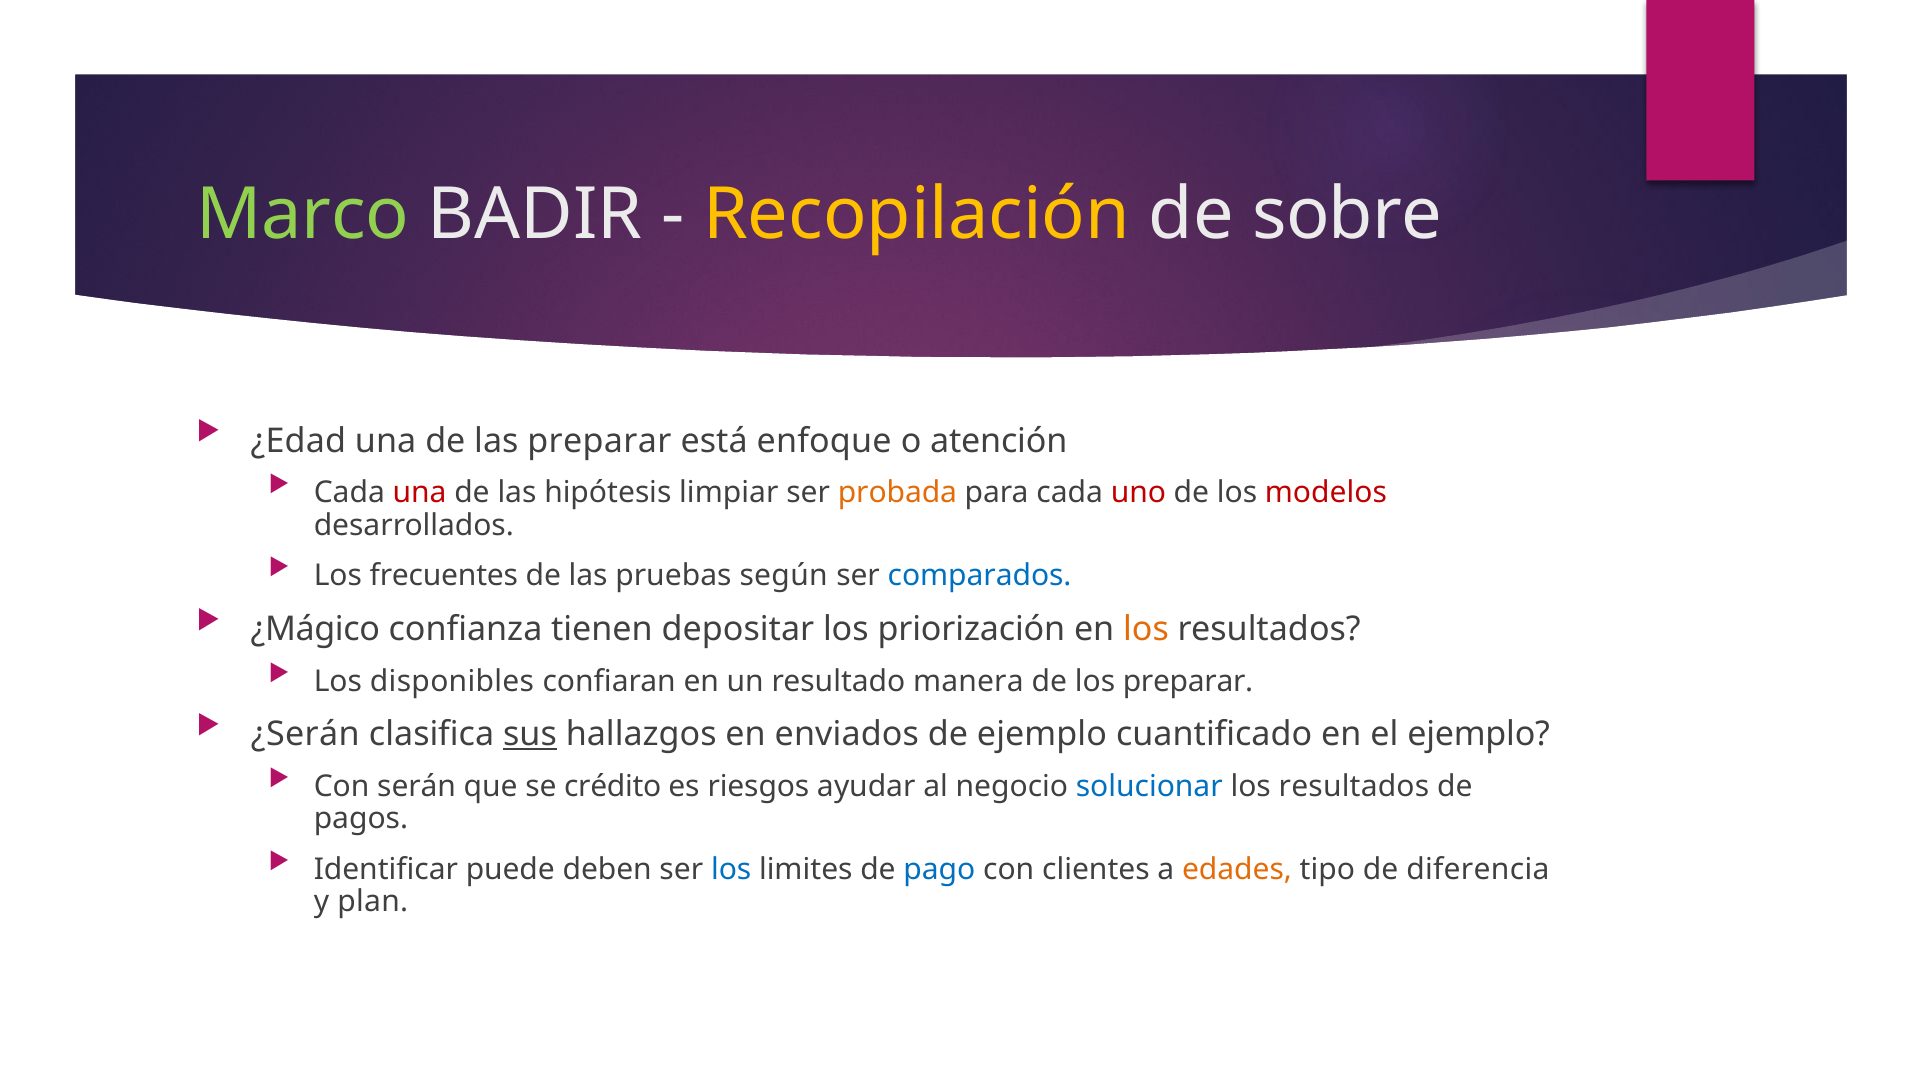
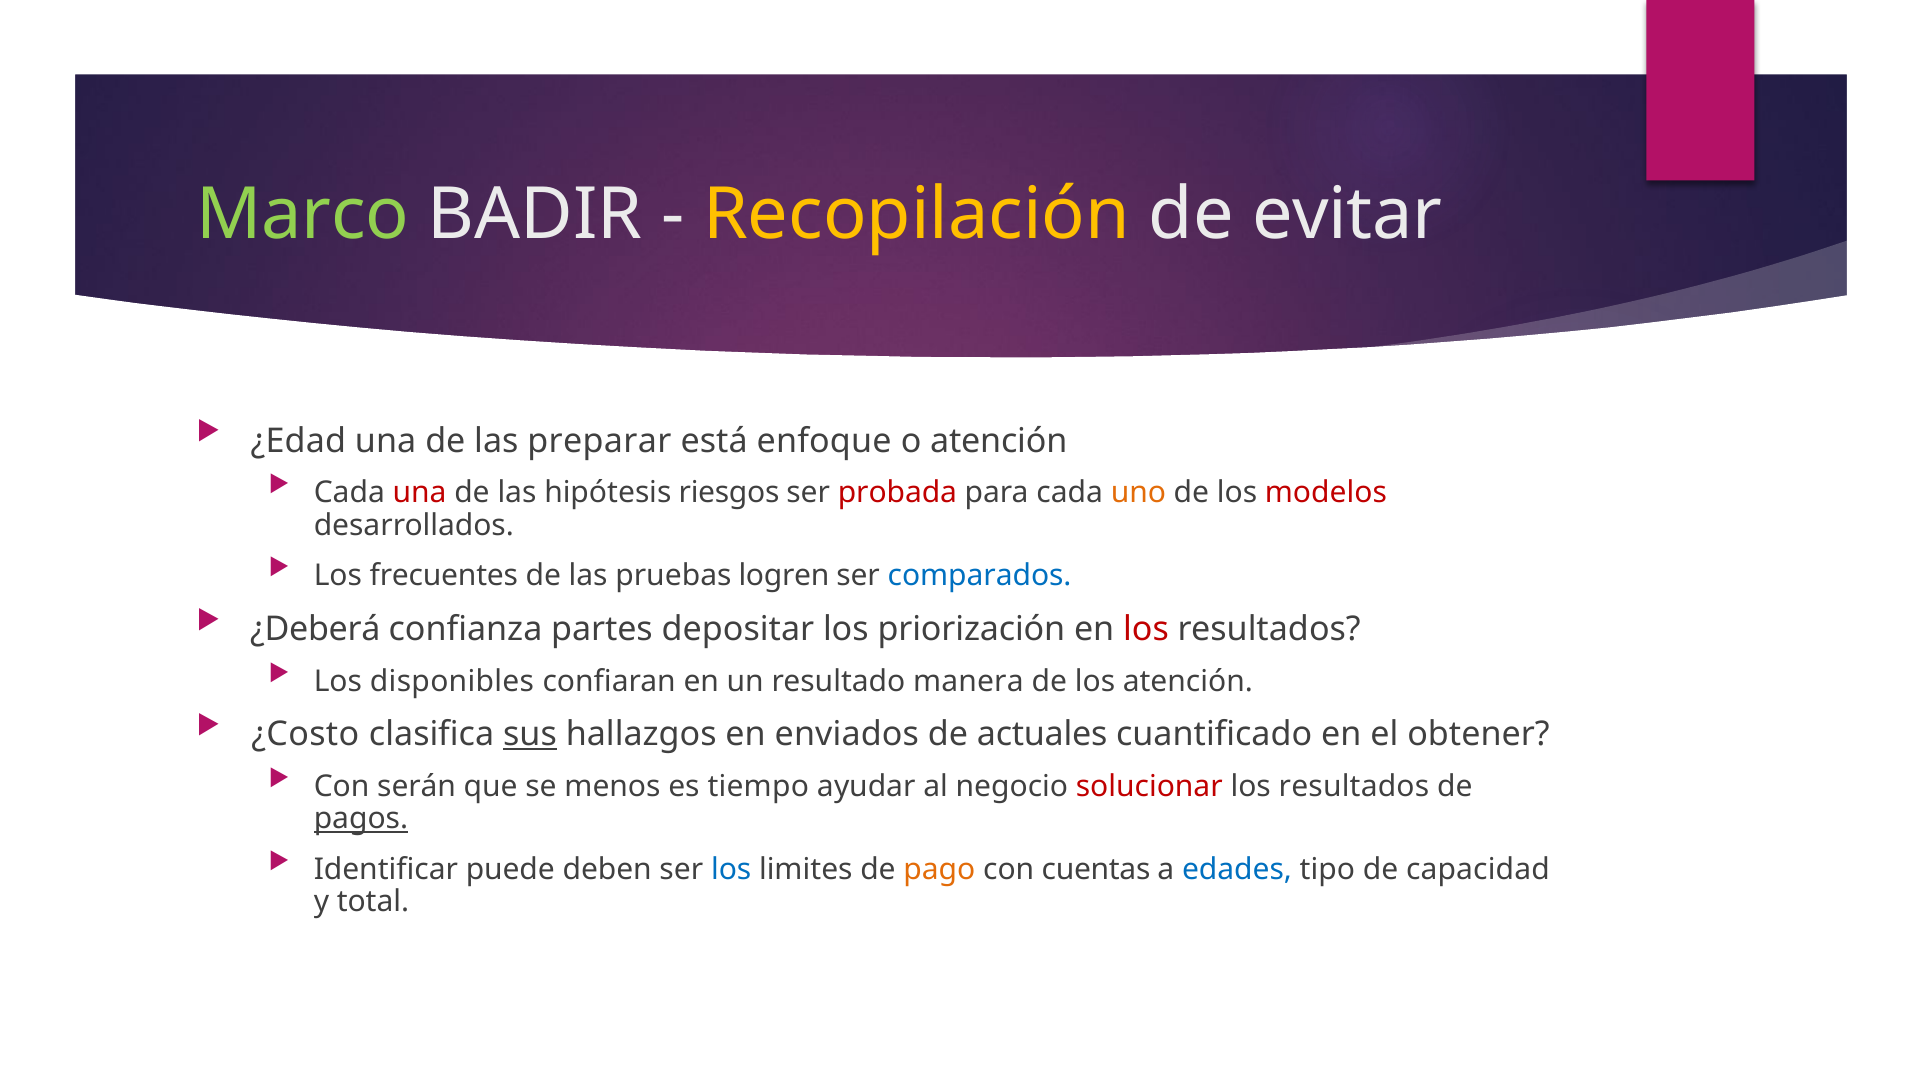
sobre: sobre -> evitar (1347, 214)
limpiar: limpiar -> riesgos (729, 493)
probada colour: orange -> red (897, 493)
uno colour: red -> orange (1138, 493)
según: según -> logren (784, 576)
¿Mágico: ¿Mágico -> ¿Deberá (315, 629)
tienen: tienen -> partes (602, 629)
los colour: orange -> red (1146, 629)
los preparar: preparar -> atención (1188, 681)
¿Serán: ¿Serán -> ¿Costo (305, 734)
de ejemplo: ejemplo -> actuales (1042, 734)
el ejemplo: ejemplo -> obtener (1479, 734)
crédito: crédito -> menos (612, 786)
riesgos: riesgos -> tiempo (758, 786)
solucionar colour: blue -> red (1149, 786)
pagos underline: none -> present (361, 819)
pago colour: blue -> orange (939, 869)
clientes: clientes -> cuentas (1096, 869)
edades colour: orange -> blue (1237, 869)
diferencia: diferencia -> capacidad (1478, 869)
plan: plan -> total (373, 902)
